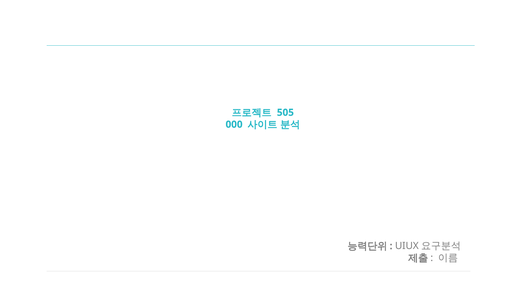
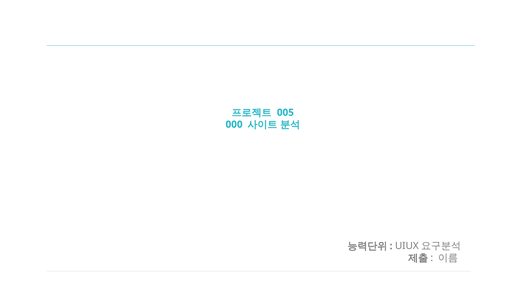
505: 505 -> 005 (285, 113)
